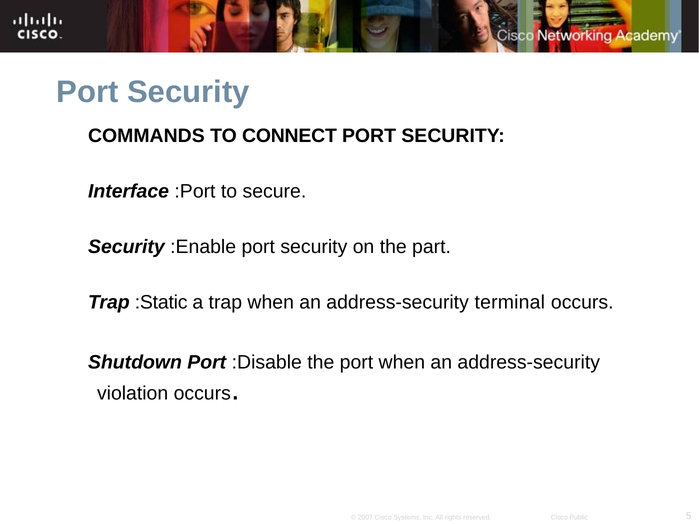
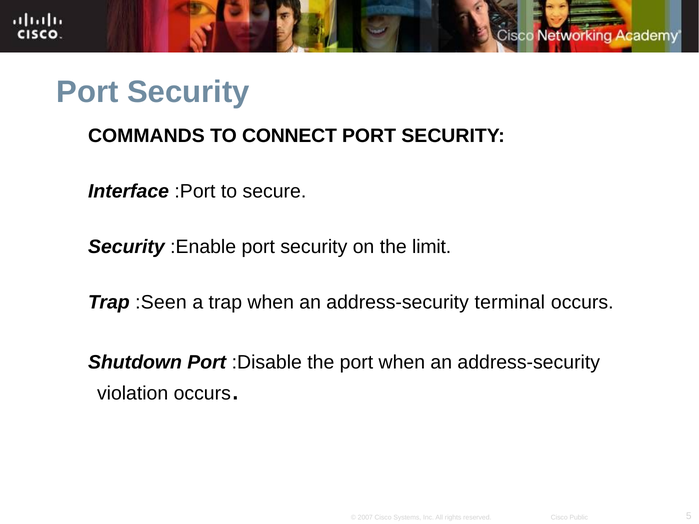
part: part -> limit (432, 247)
:Static: :Static -> :Seen (161, 303)
